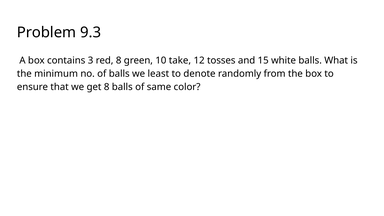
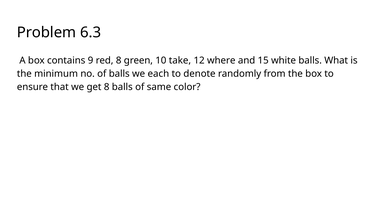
9.3: 9.3 -> 6.3 (91, 33)
3: 3 -> 9 (91, 60)
tosses: tosses -> where (221, 60)
least: least -> each (158, 74)
